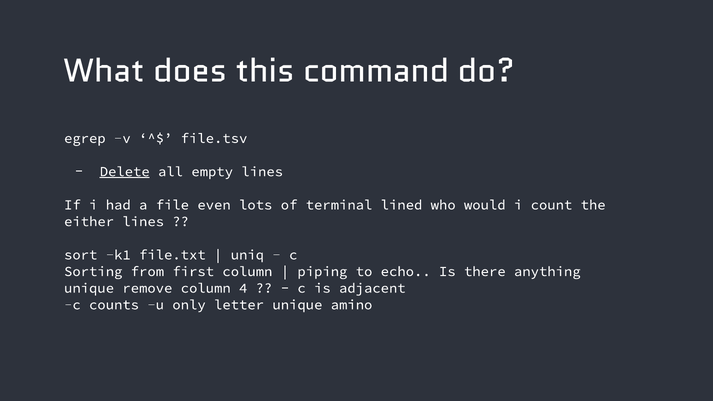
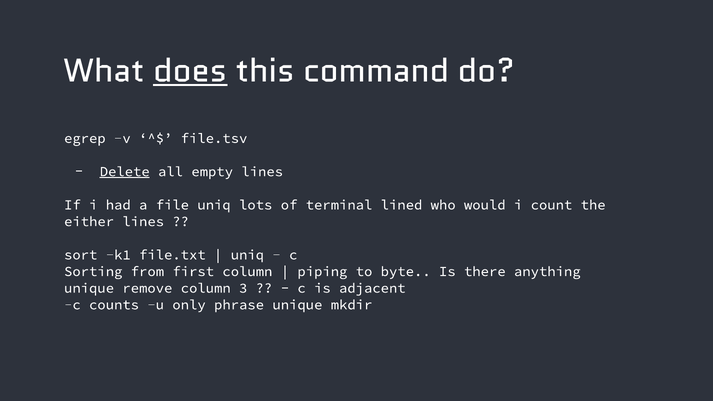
does underline: none -> present (190, 71)
file even: even -> uniq (214, 205)
echo: echo -> byte (406, 272)
4: 4 -> 3 (243, 288)
letter: letter -> phrase (239, 305)
amino: amino -> mkdir (352, 305)
